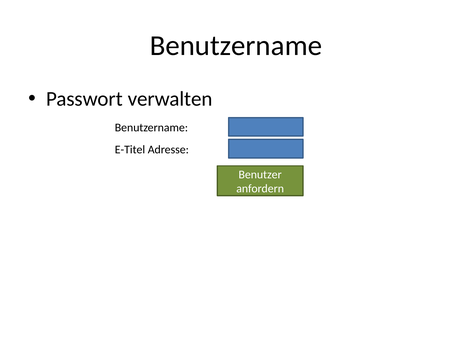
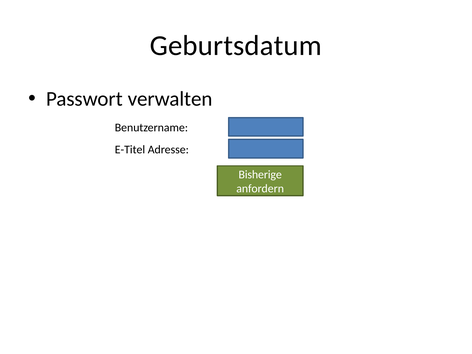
Benutzername: Benutzername -> Geburtsdatum (236, 46)
Benutzer: Benutzer -> Bisherige (260, 174)
